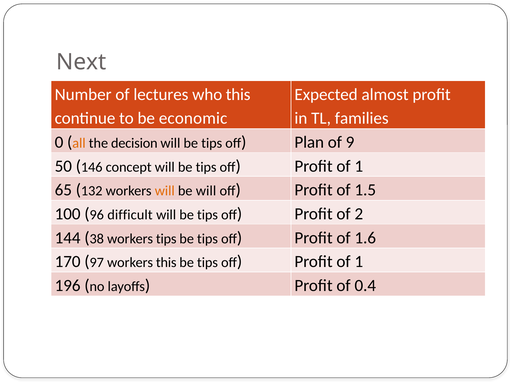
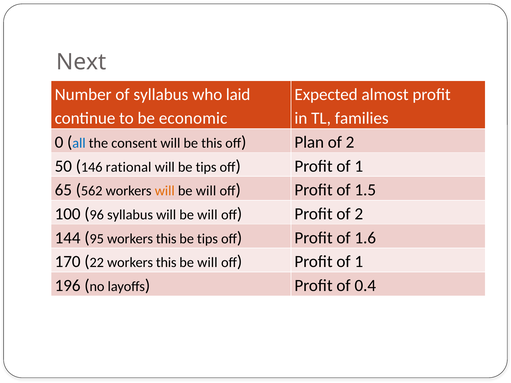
of lectures: lectures -> syllabus (161, 95)
who this: this -> laid (238, 95)
all colour: orange -> blue (79, 143)
decision: decision -> consent (134, 143)
tips: tips -> this (212, 143)
9: 9 -> 2 (350, 142)
concept: concept -> rational (129, 167)
132: 132 -> 562 (92, 191)
96 difficult: difficult -> syllabus (130, 215)
tips: tips -> will (207, 215)
38: 38 -> 95 (97, 239)
tips: tips -> this (166, 239)
97: 97 -> 22 (97, 263)
tips: tips -> will (207, 263)
